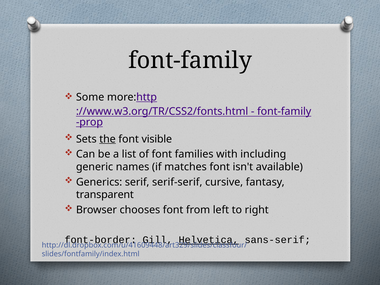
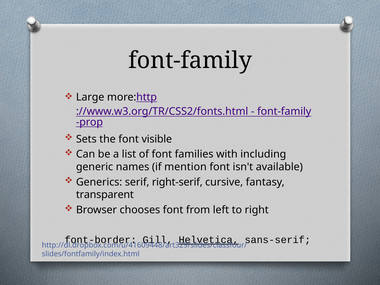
Some: Some -> Large (90, 97)
the underline: present -> none (108, 139)
matches: matches -> mention (185, 167)
serif-serif: serif-serif -> right-serif (177, 182)
